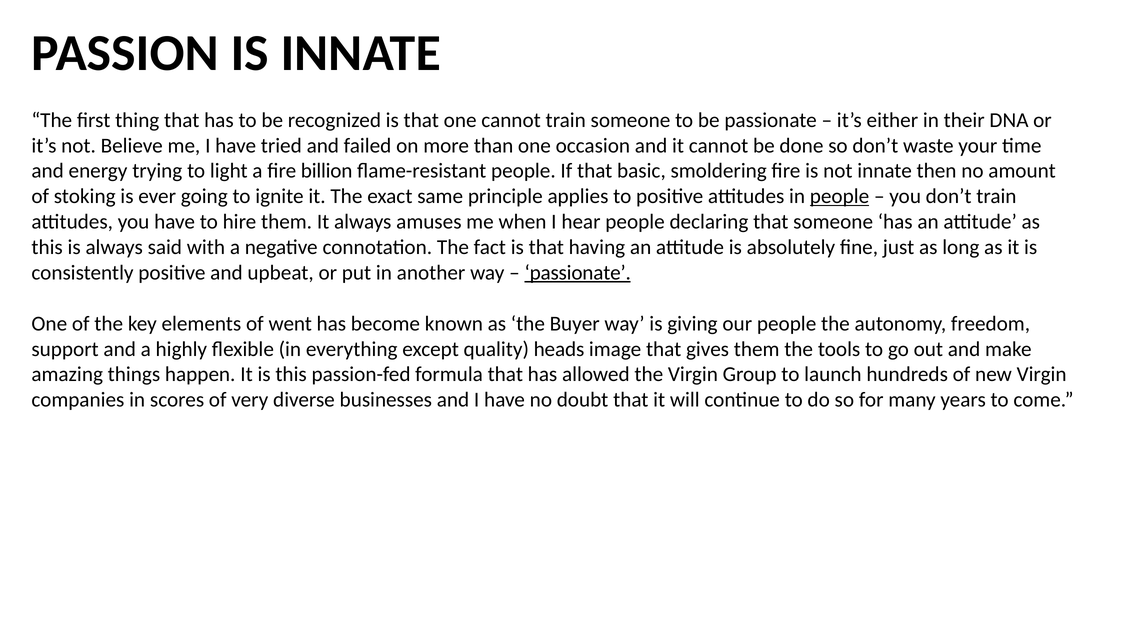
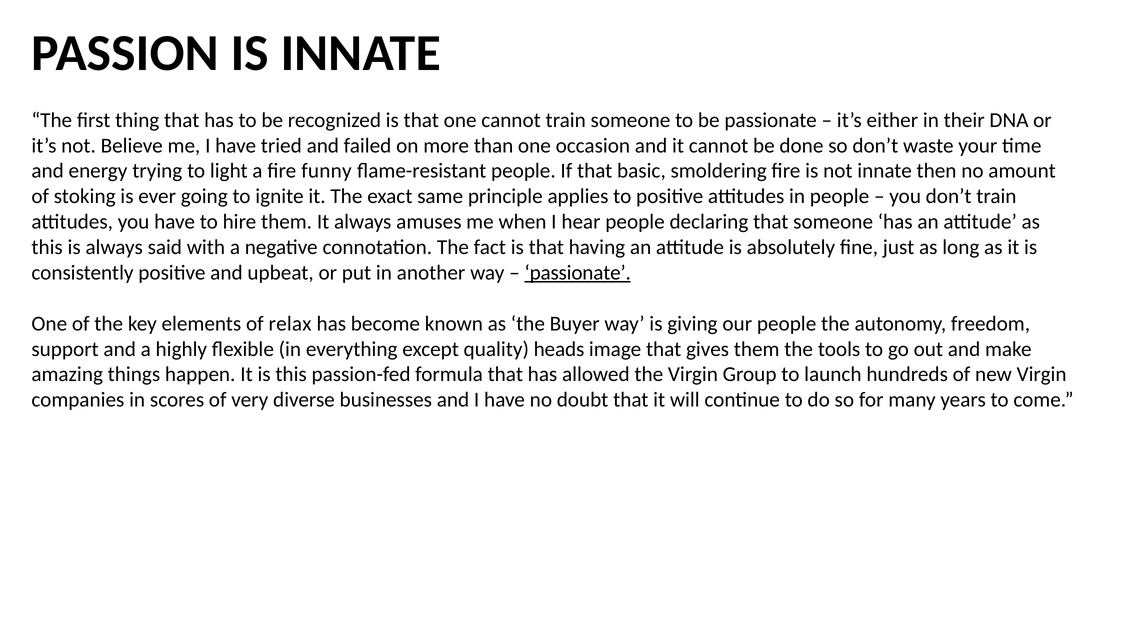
billion: billion -> funny (326, 171)
people underline: present -> none (840, 196)
went: went -> relax (290, 324)
